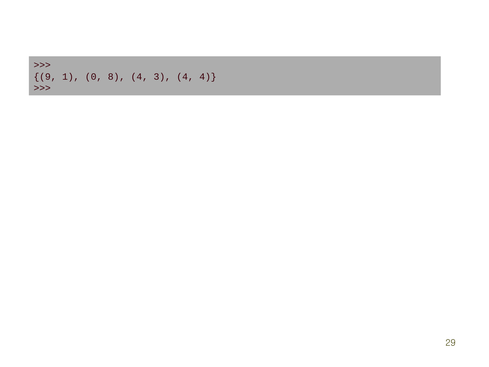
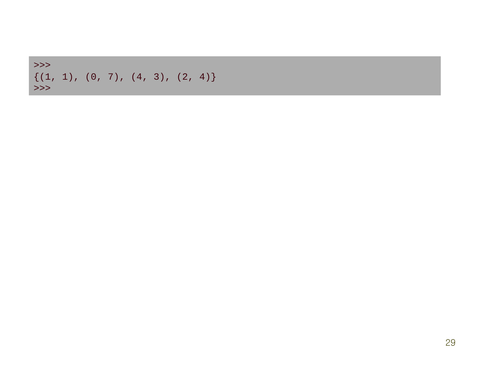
9: 9 -> 1 (45, 76)
8: 8 -> 7 (116, 76)
3 4: 4 -> 2 (185, 76)
